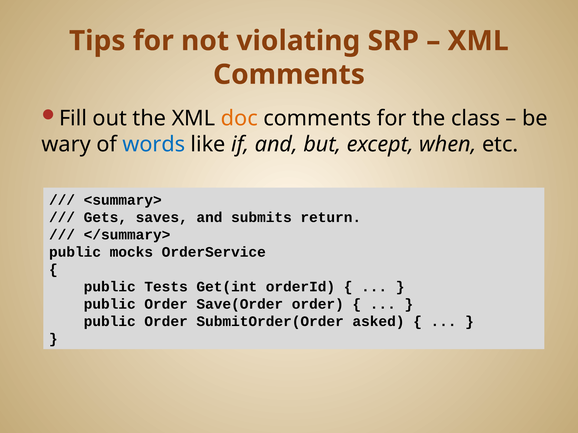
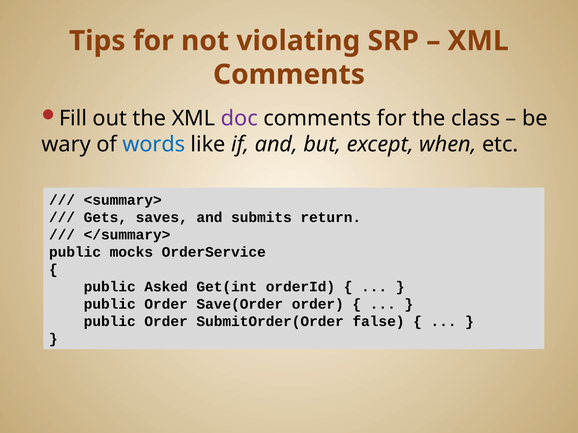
doc colour: orange -> purple (239, 119)
Tests: Tests -> Asked (166, 287)
asked: asked -> false (378, 322)
